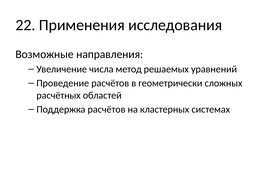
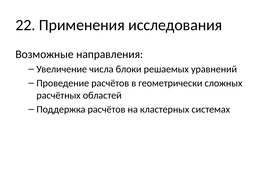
метод: метод -> блоки (129, 69)
